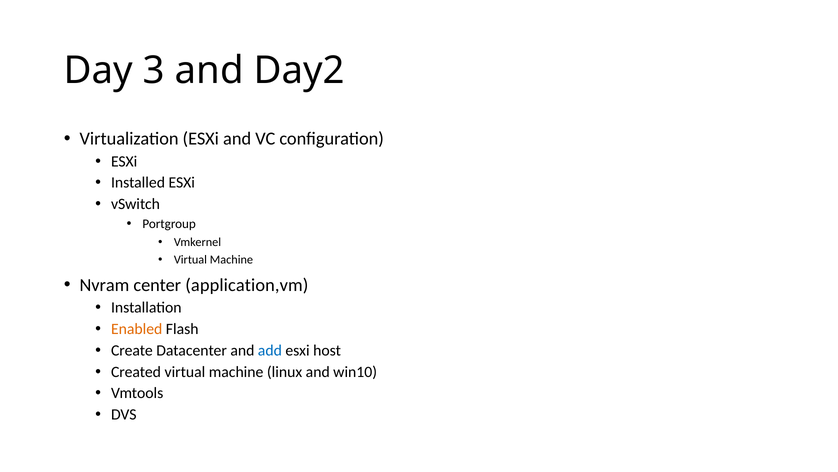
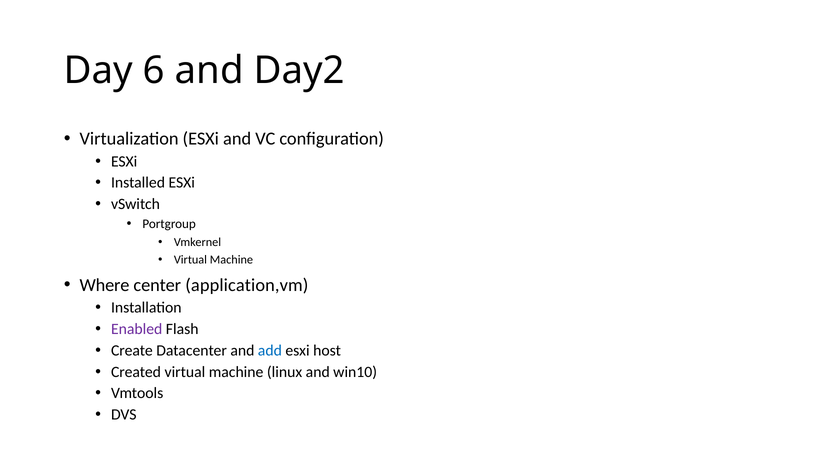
3: 3 -> 6 (154, 70)
Nvram: Nvram -> Where (105, 285)
Enabled colour: orange -> purple (137, 329)
